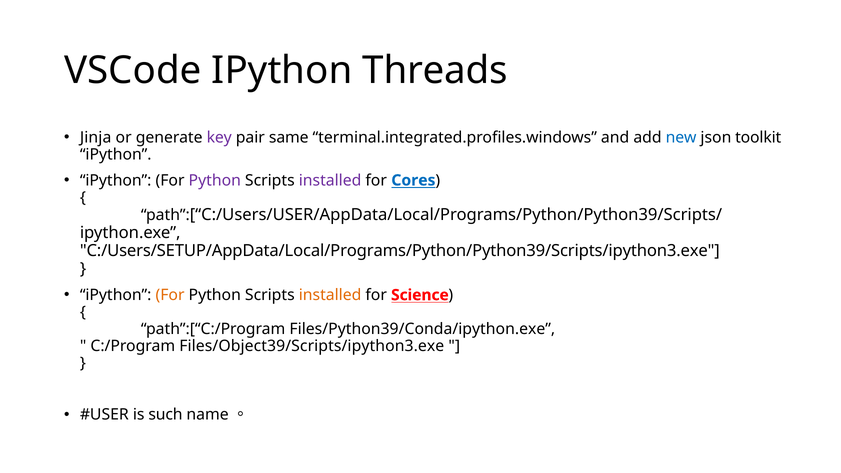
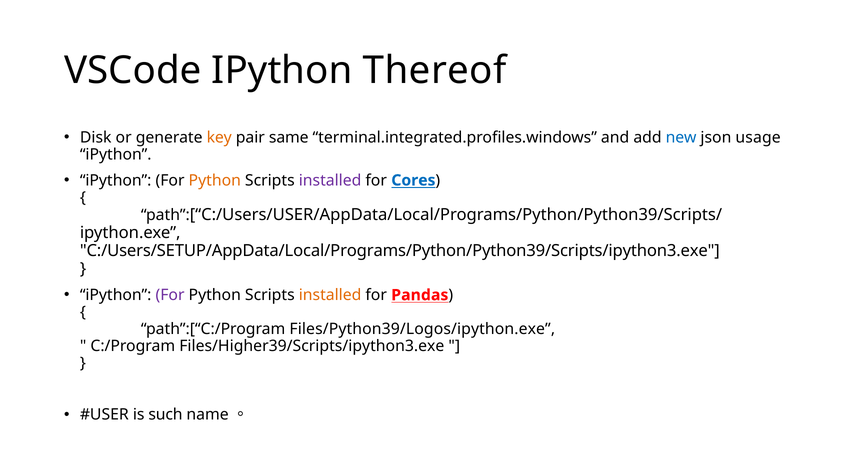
Threads: Threads -> Thereof (435, 71)
Jinja: Jinja -> Disk (96, 138)
key colour: purple -> orange (219, 138)
toolkit: toolkit -> usage (758, 138)
Python colour: purple -> orange (215, 180)
For colour: orange -> purple (170, 295)
Science: Science -> Pandas (420, 295)
Files/Python39/Conda/ipython.exe: Files/Python39/Conda/ipython.exe -> Files/Python39/Logos/ipython.exe (422, 329)
Files/Object39/Scripts/ipython3.exe: Files/Object39/Scripts/ipython3.exe -> Files/Higher39/Scripts/ipython3.exe (312, 346)
